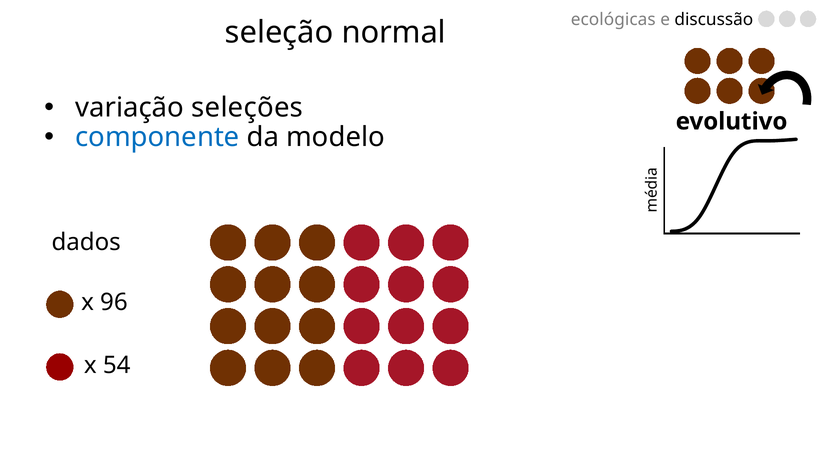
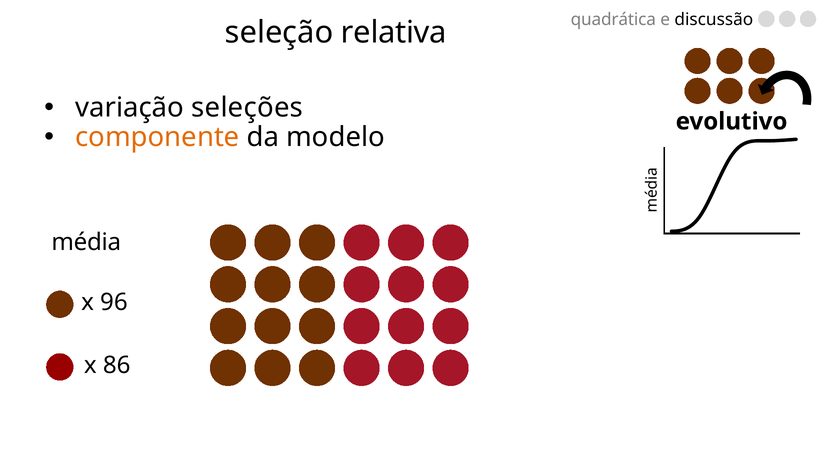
ecológicas: ecológicas -> quadrática (613, 19)
normal: normal -> relativa (394, 33)
componente colour: blue -> orange (157, 137)
dados: dados -> média (86, 242)
54: 54 -> 86 (117, 365)
